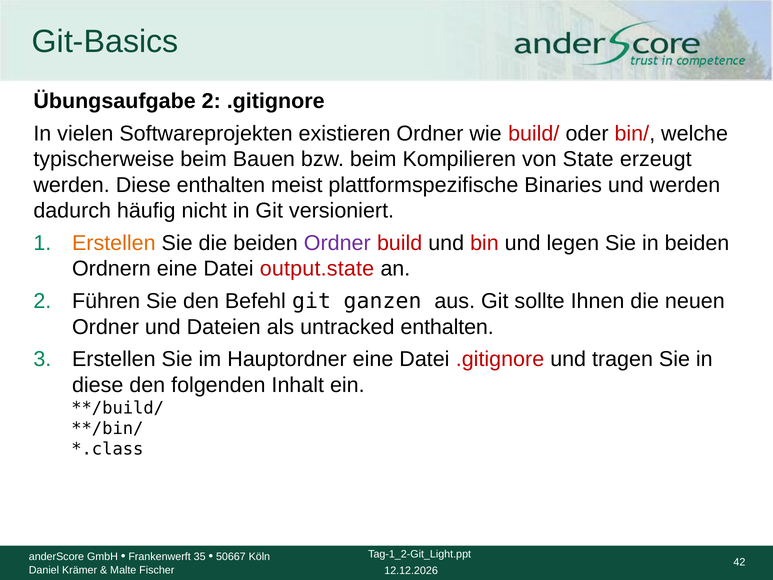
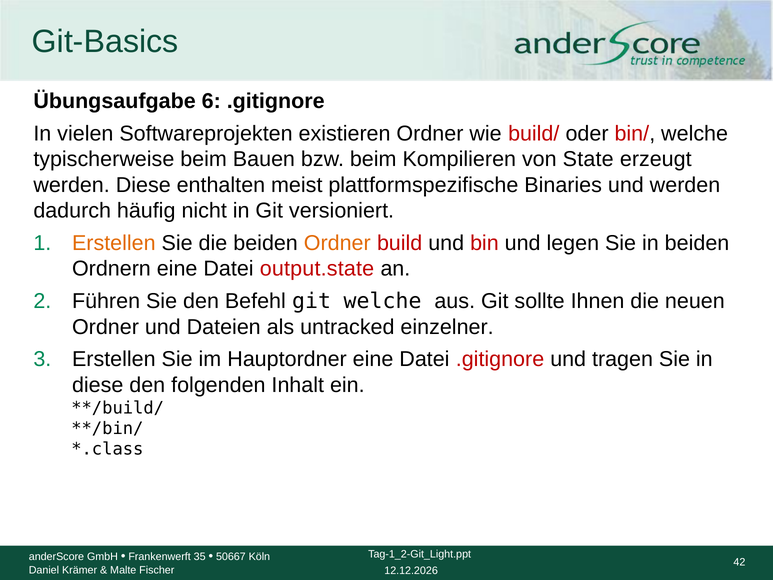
Übungsaufgabe 2: 2 -> 6 (211, 101)
Ordner colour: purple -> orange (337, 243)
git ganzen: ganzen -> welche (383, 301)
untracked enthalten: enthalten -> einzelner (447, 327)
